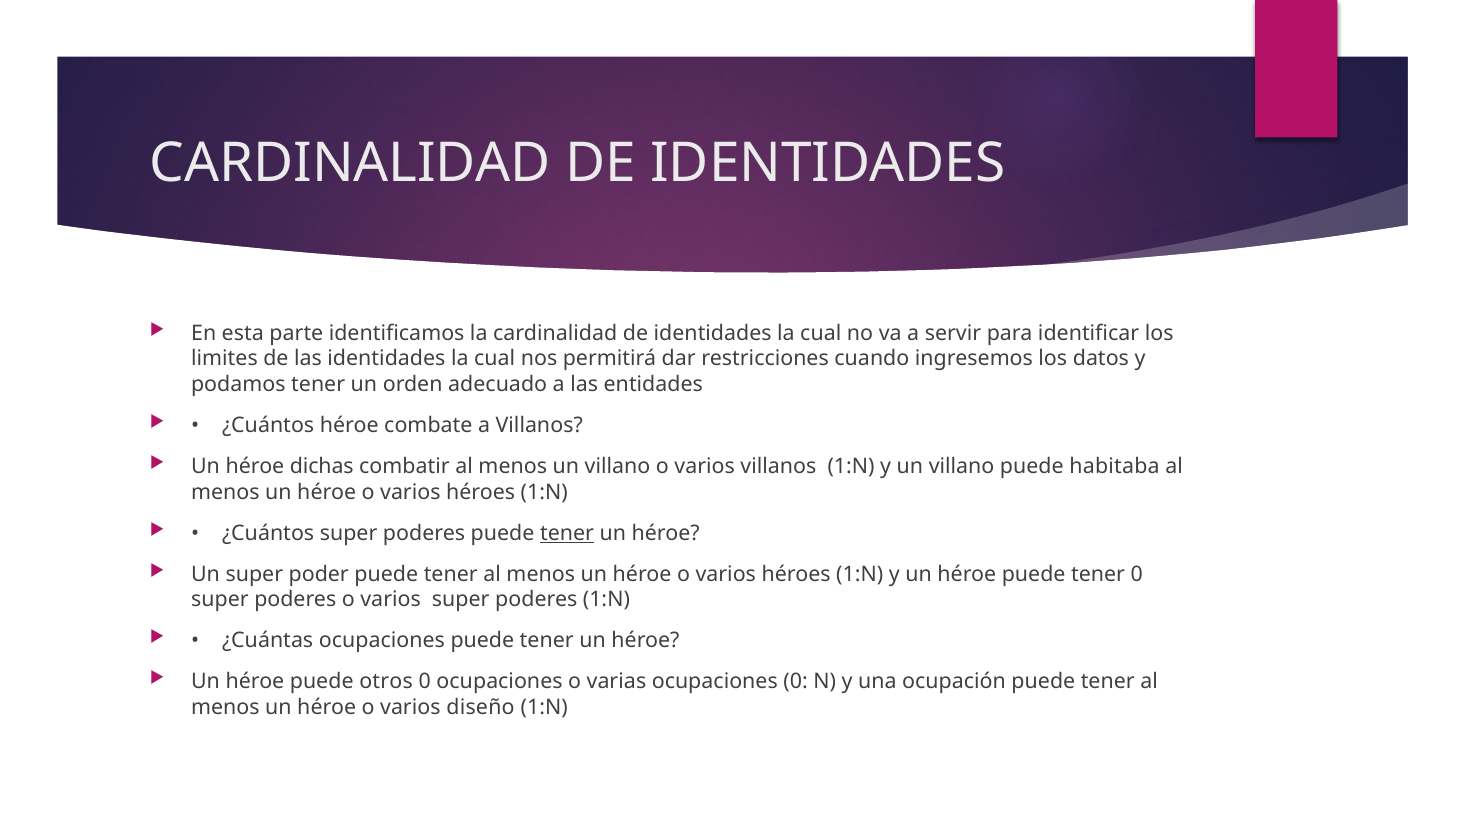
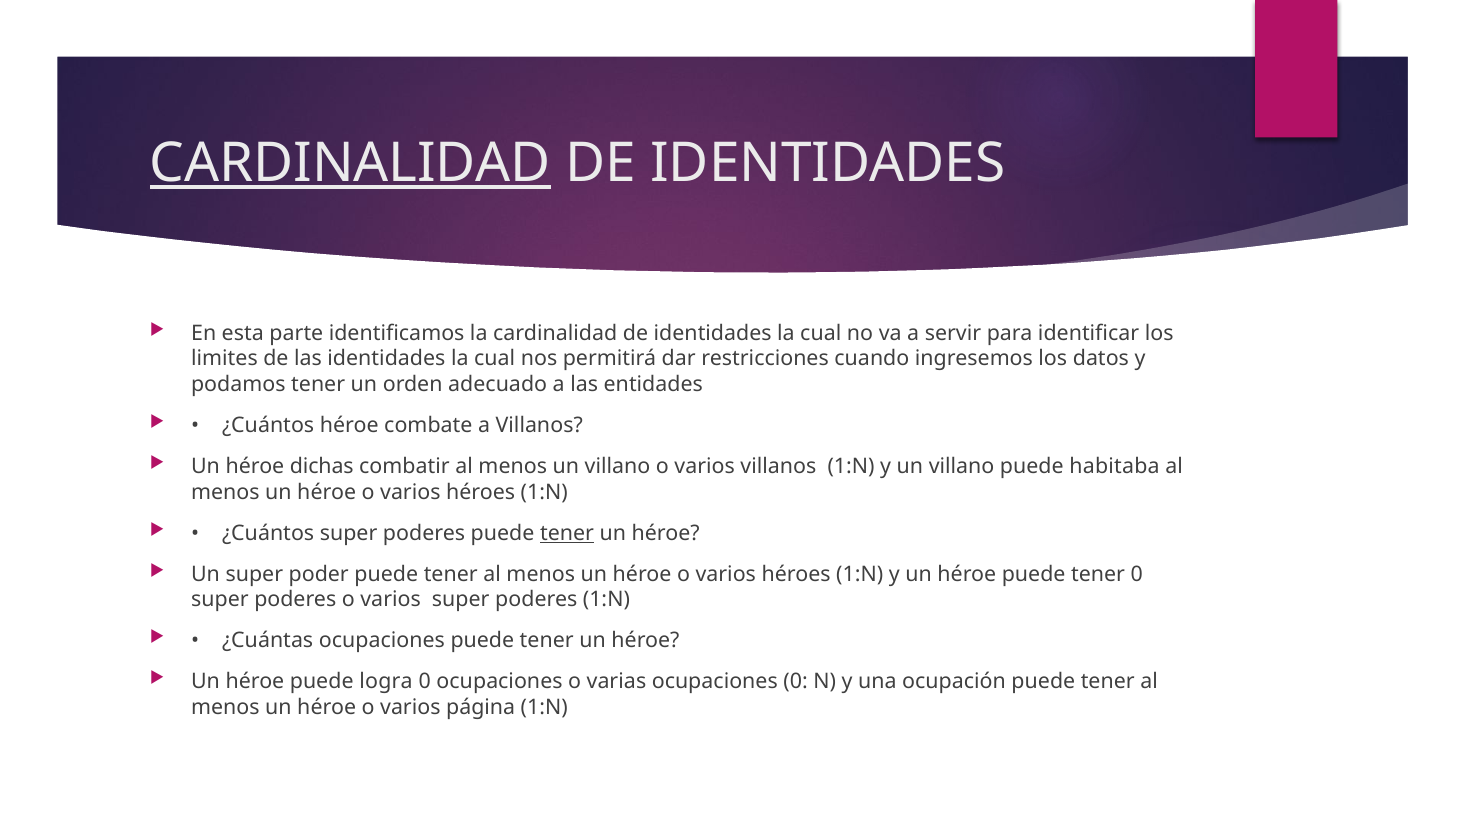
CARDINALIDAD underline: none -> present (350, 163)
otros: otros -> logra (386, 681)
diseño: diseño -> página (481, 707)
